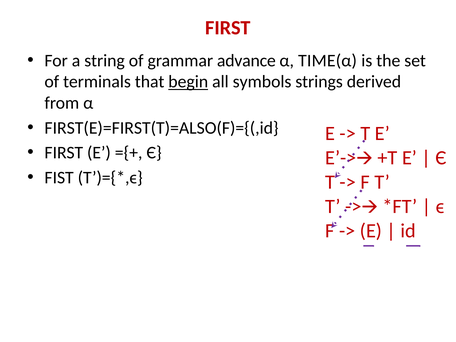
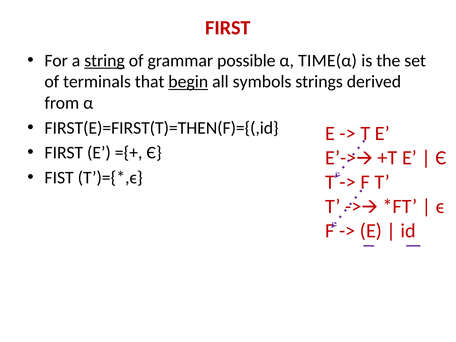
string underline: none -> present (105, 60)
advance: advance -> possible (246, 60)
FIRST(E)=FIRST(T)=ALSO(F)={(,id: FIRST(E)=FIRST(T)=ALSO(F)={(,id -> FIRST(E)=FIRST(T)=THEN(F)={(,id (162, 128)
